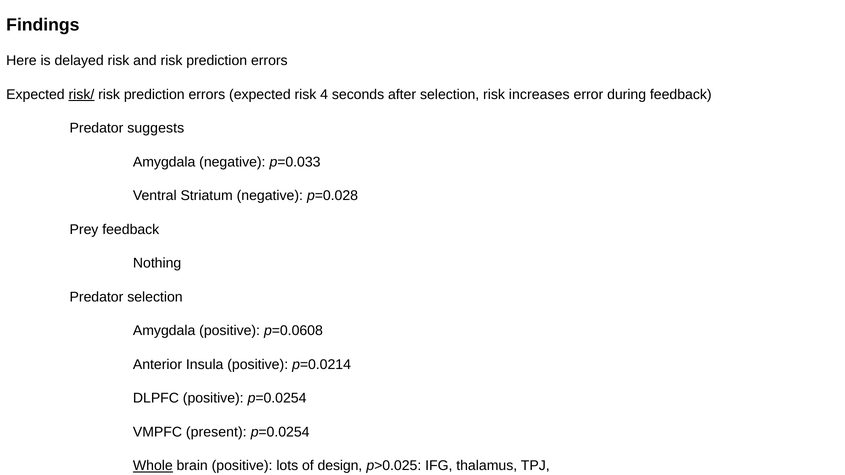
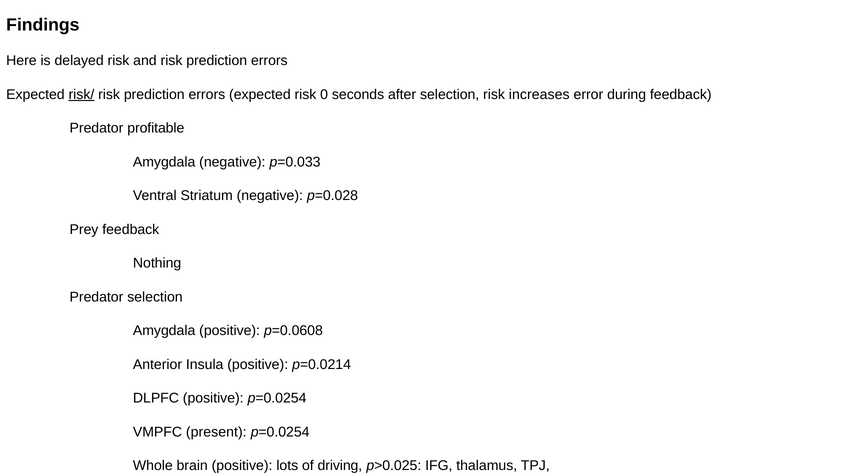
4: 4 -> 0 (324, 94)
suggests: suggests -> profitable (156, 128)
Whole underline: present -> none (153, 466)
design: design -> driving (340, 466)
